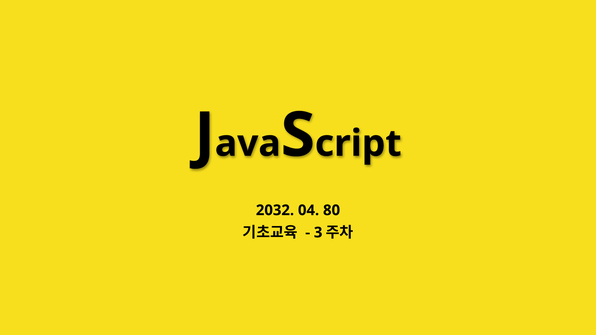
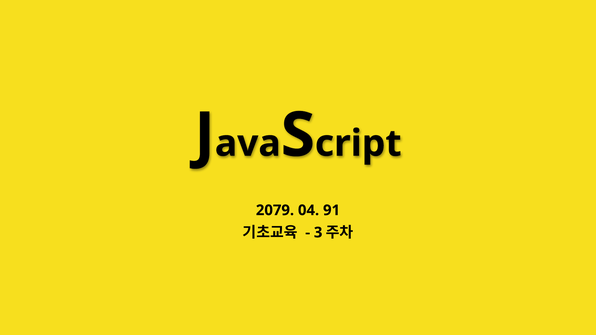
2032: 2032 -> 2079 (275, 210)
80: 80 -> 91 (332, 210)
